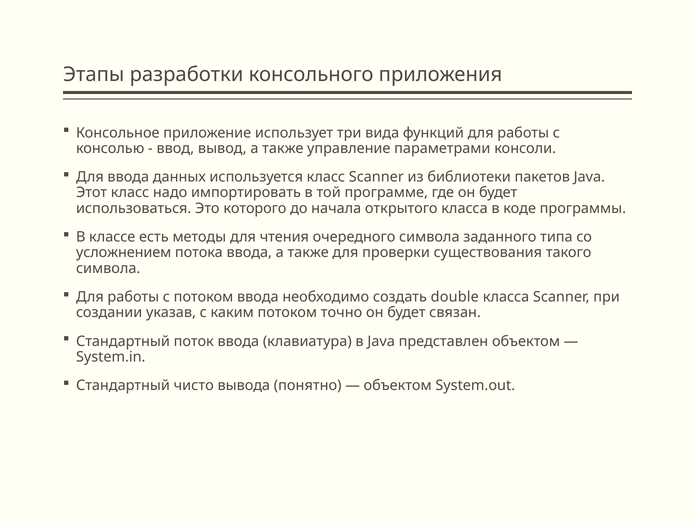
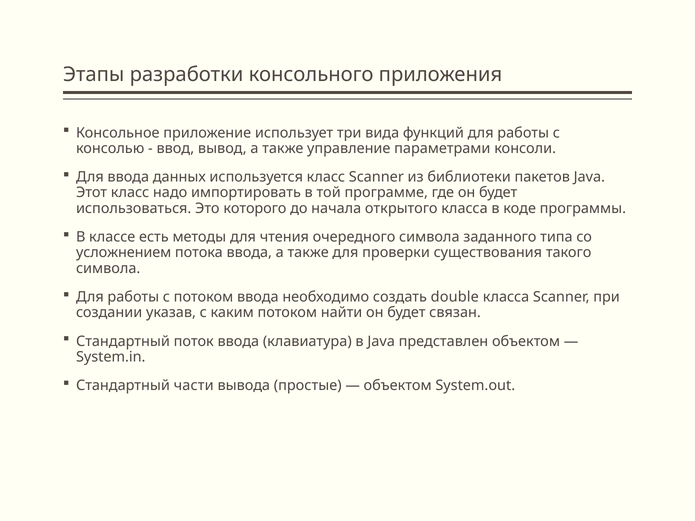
точно: точно -> найти (342, 313)
чисто: чисто -> части (194, 386)
понятно: понятно -> простые (308, 386)
